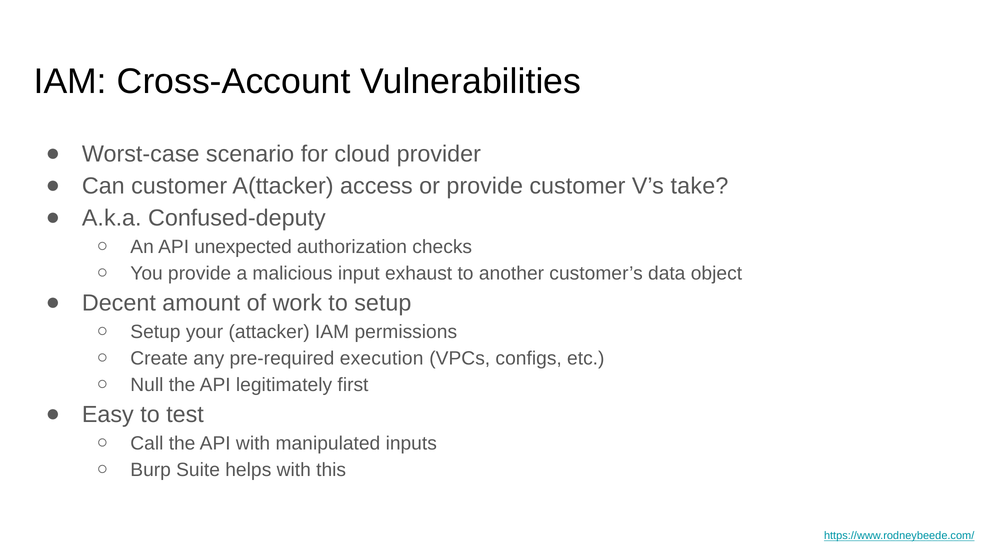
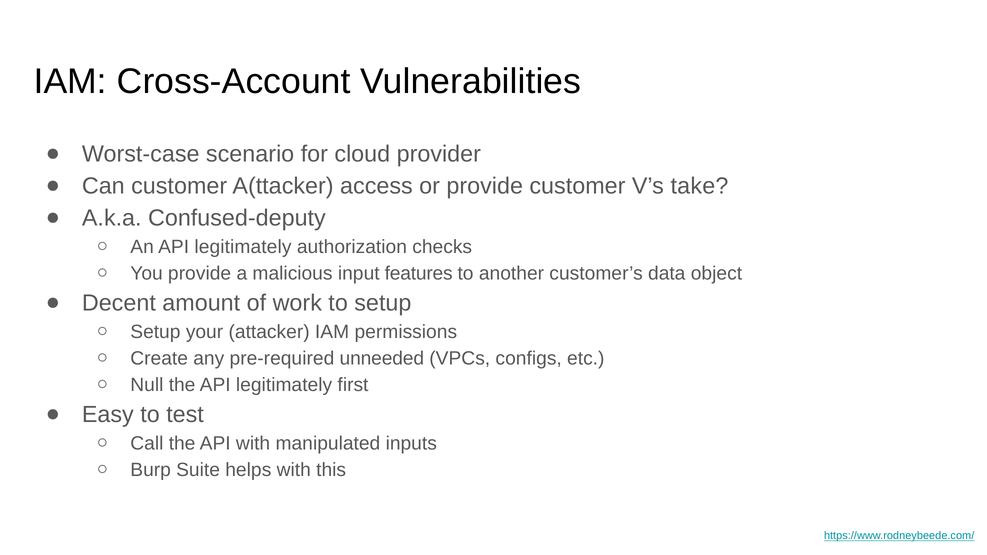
An API unexpected: unexpected -> legitimately (243, 247)
exhaust: exhaust -> features (419, 273)
execution: execution -> unneeded (382, 358)
